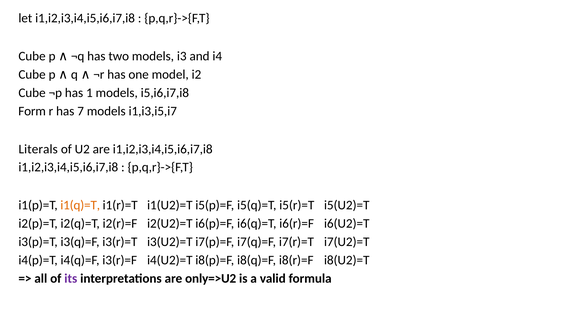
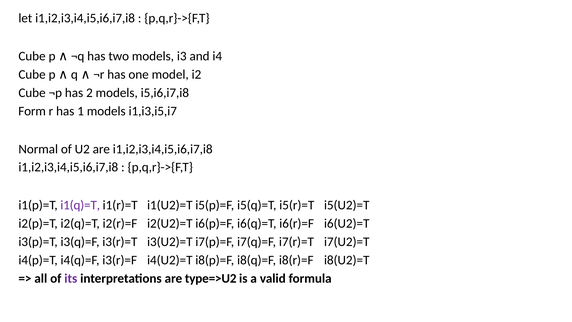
1: 1 -> 2 (89, 93)
7: 7 -> 1 (81, 111)
Literals: Literals -> Normal (38, 149)
i1(q)=T colour: orange -> purple (80, 205)
only=>U2: only=>U2 -> type=>U2 (211, 278)
